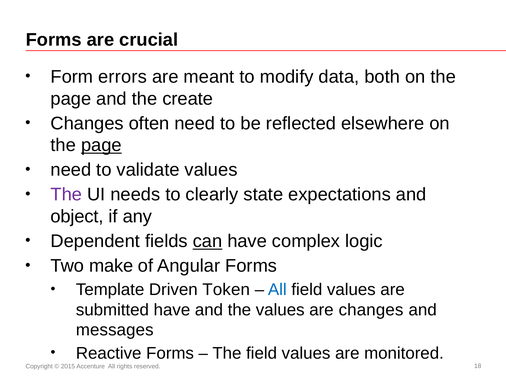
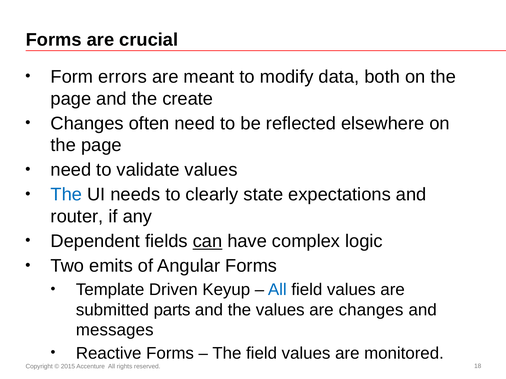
page underline: present -> none (101, 145)
The colour: purple -> blue (66, 195)
object: object -> router (77, 217)
make: make -> emits (111, 266)
Token: Token -> Keyup (226, 290)
submitted have: have -> parts (172, 310)
